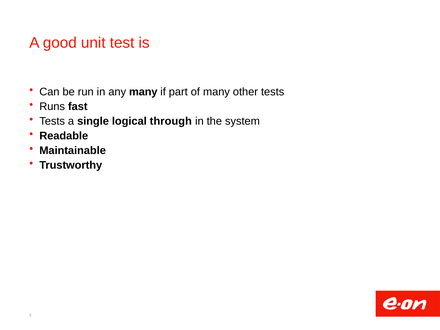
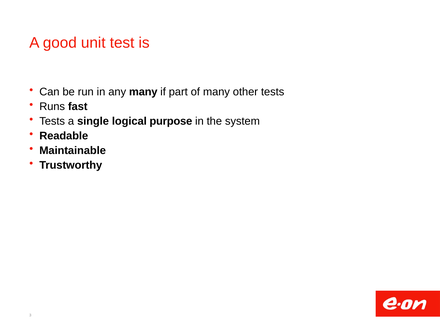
through: through -> purpose (171, 121)
